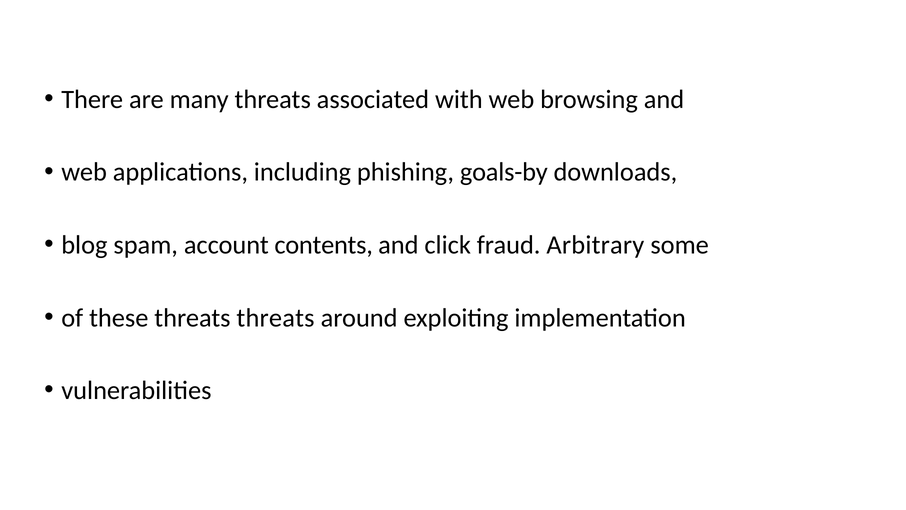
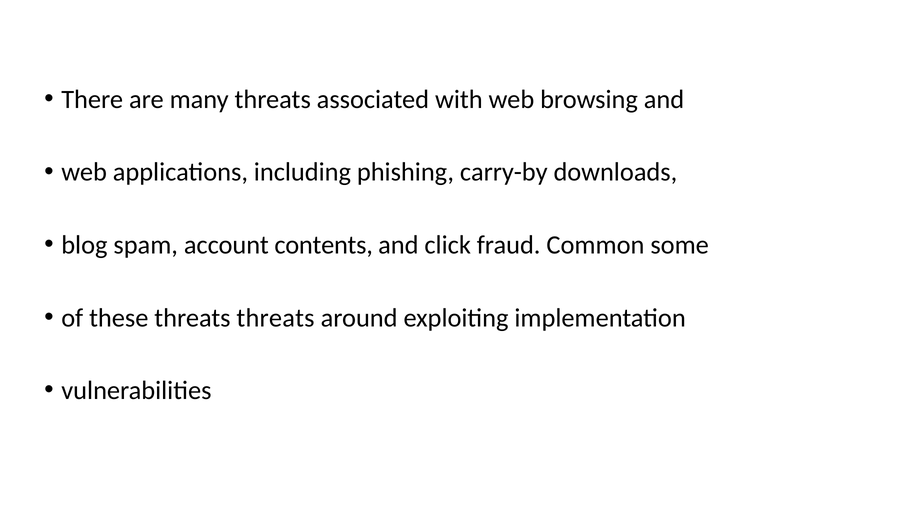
goals-by: goals-by -> carry-by (504, 172)
Arbitrary: Arbitrary -> Common (595, 245)
